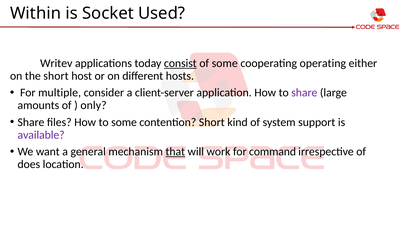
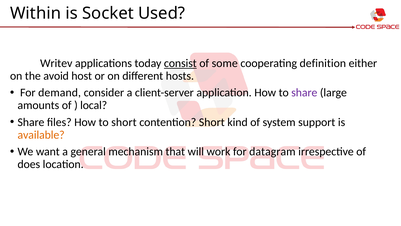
operating: operating -> definition (323, 63)
the short: short -> avoid (56, 76)
multiple: multiple -> demand (60, 93)
only: only -> local (94, 105)
to some: some -> short (124, 122)
available colour: purple -> orange (41, 135)
that underline: present -> none (175, 151)
command: command -> datagram (272, 151)
